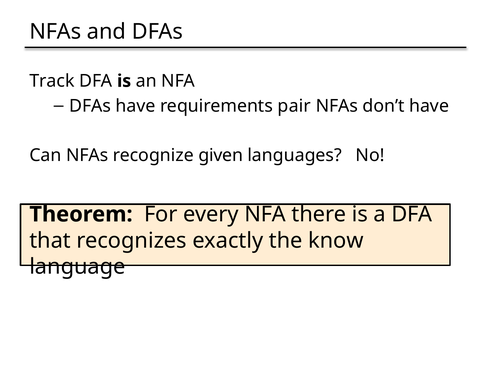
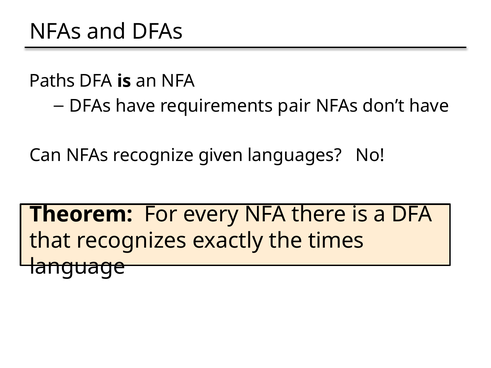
Track: Track -> Paths (52, 81)
know: know -> times (336, 241)
